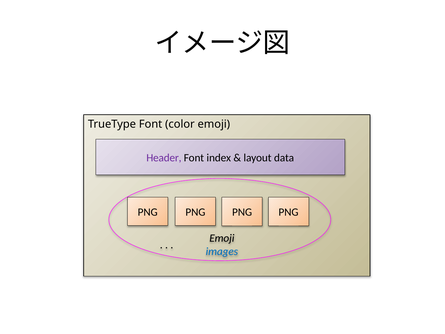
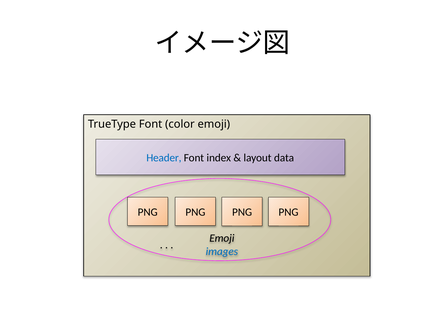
Header colour: purple -> blue (164, 158)
